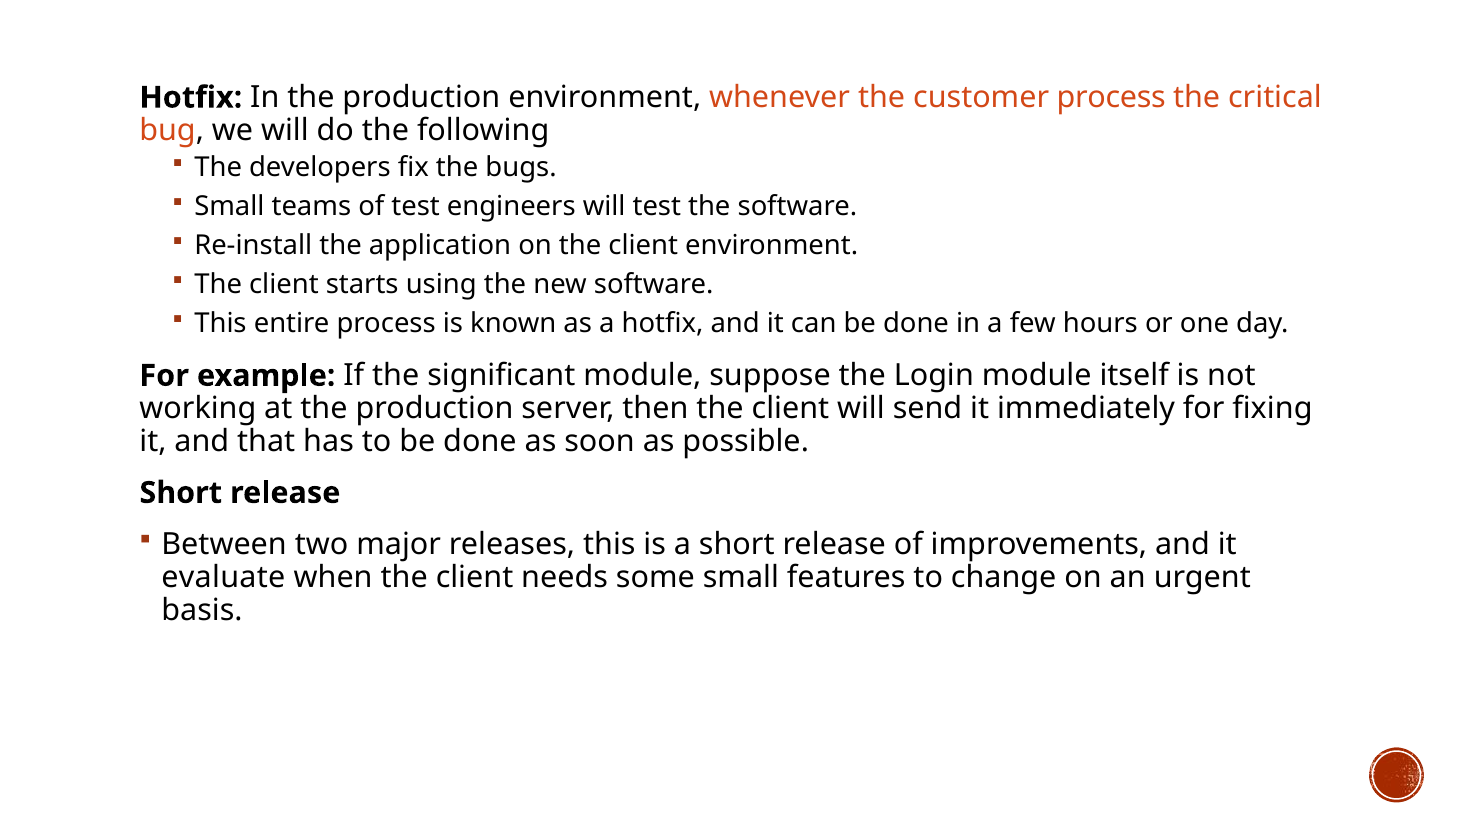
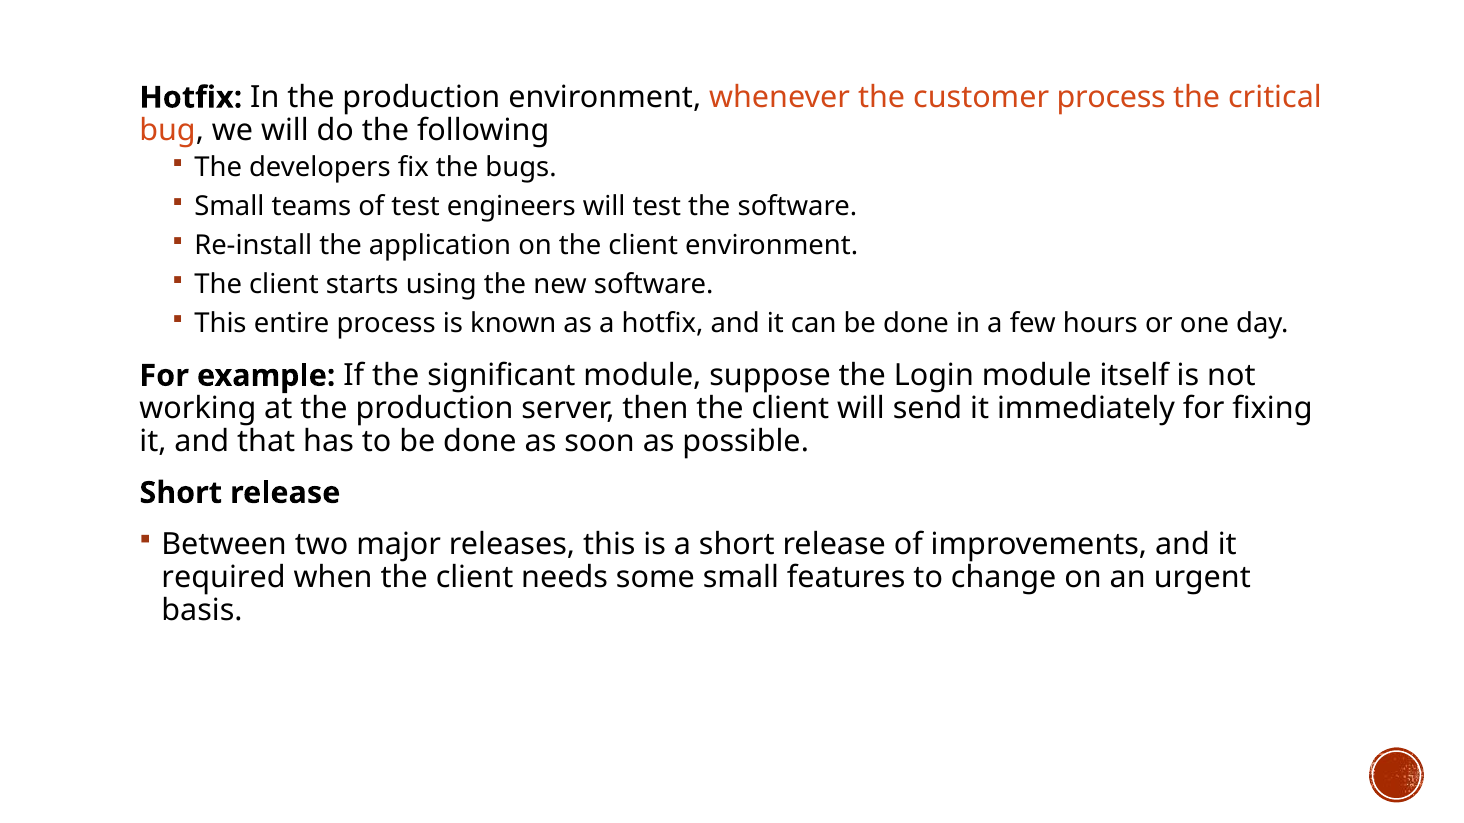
evaluate: evaluate -> required (224, 577)
